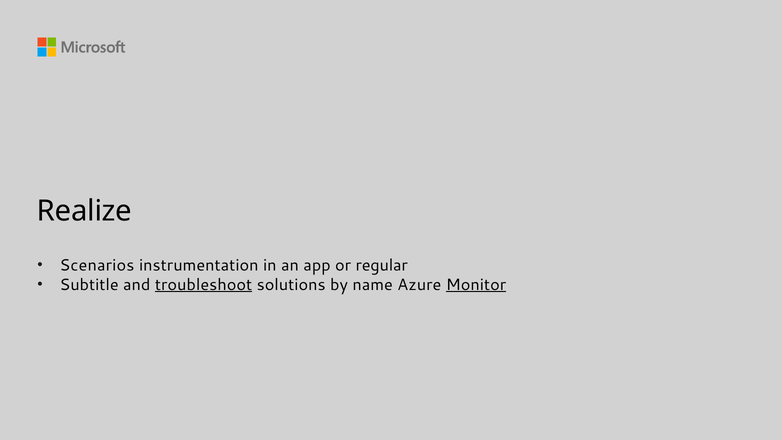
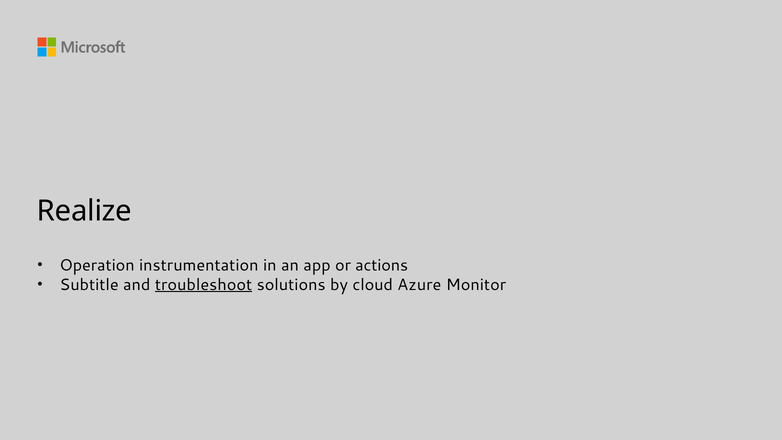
Scenarios: Scenarios -> Operation (97, 265)
regular: regular -> actions (382, 265)
name: name -> cloud (373, 285)
Monitor underline: present -> none (476, 285)
